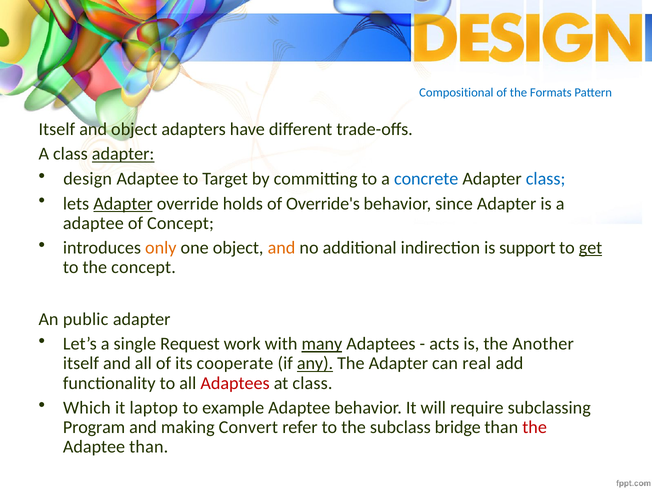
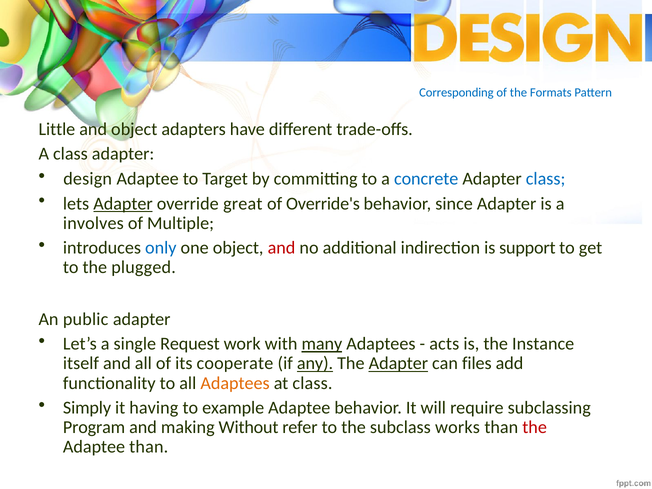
Compositional: Compositional -> Corresponding (456, 92)
Itself: Itself -> Little (57, 129)
adapter underline: present -> none (123, 154)
holds: holds -> great (243, 204)
adaptee: adaptee -> involves (93, 223)
of Concept: Concept -> Multiple (181, 223)
only colour: orange -> blue (161, 248)
and colour: orange -> red (282, 248)
get underline: present -> none (591, 248)
the concept: concept -> plugged (144, 267)
Another: Another -> Instance (543, 344)
Adapter underline: none -> present (398, 364)
real: real -> files (477, 364)
Adaptees colour: red -> orange (235, 383)
Which: Which -> Simply (87, 408)
laptop: laptop -> having (154, 408)
Convert: Convert -> Without (249, 427)
bridge: bridge -> works (458, 427)
